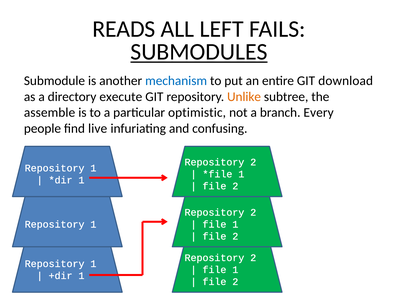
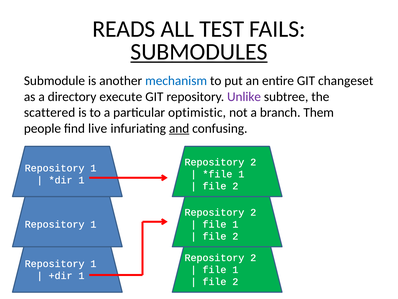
LEFT: LEFT -> TEST (222, 29)
download: download -> changeset (346, 81)
Unlike colour: orange -> purple (244, 96)
assemble: assemble -> scattered (50, 112)
Every: Every -> Them (319, 112)
and underline: none -> present (179, 128)
